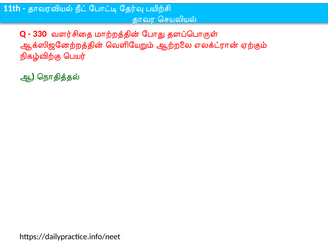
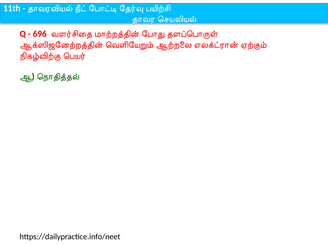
330: 330 -> 696 (40, 34)
